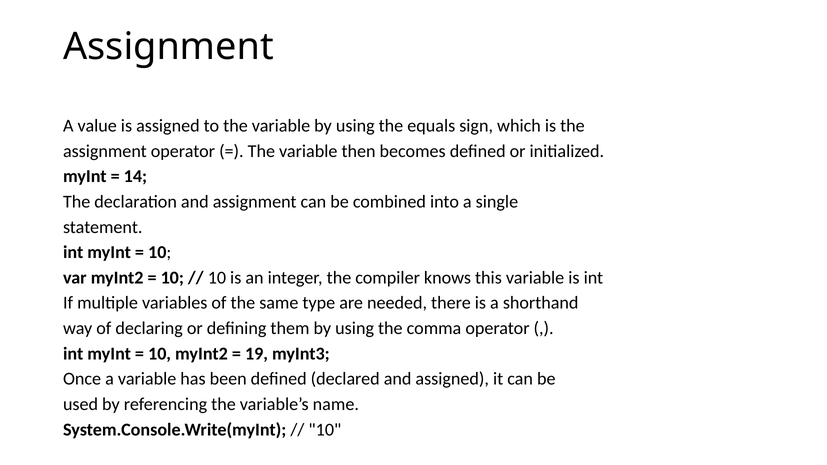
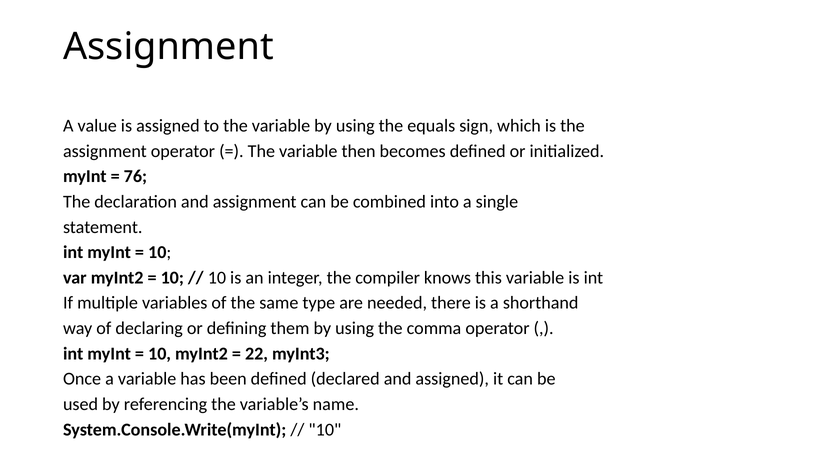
14: 14 -> 76 (135, 177)
19: 19 -> 22 (256, 354)
